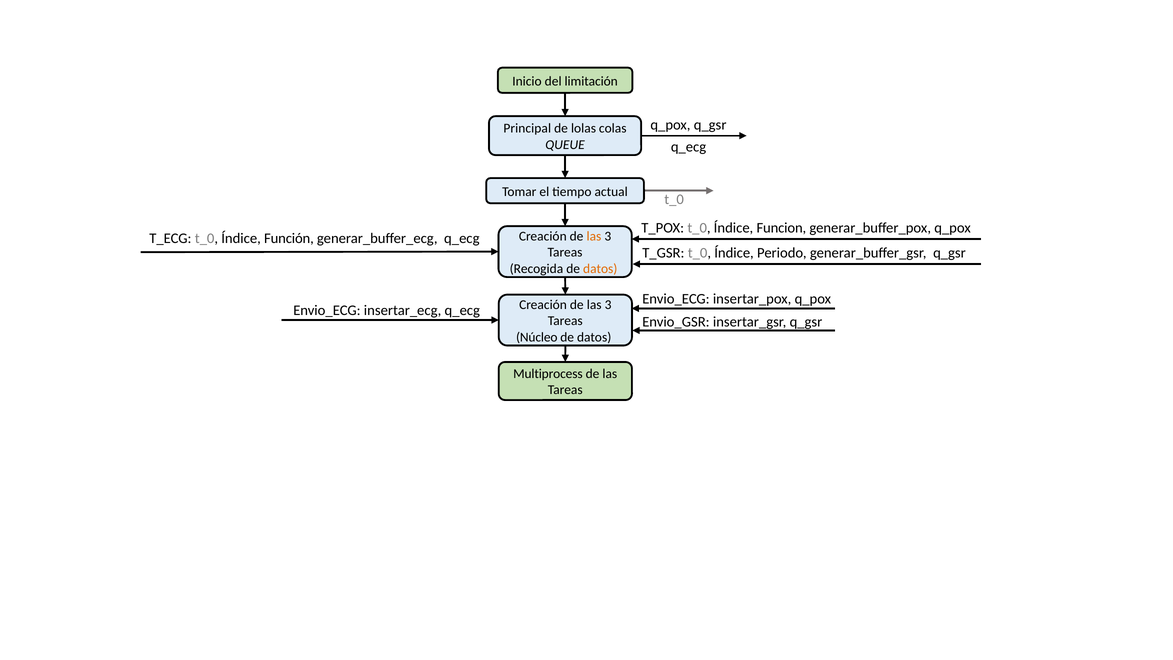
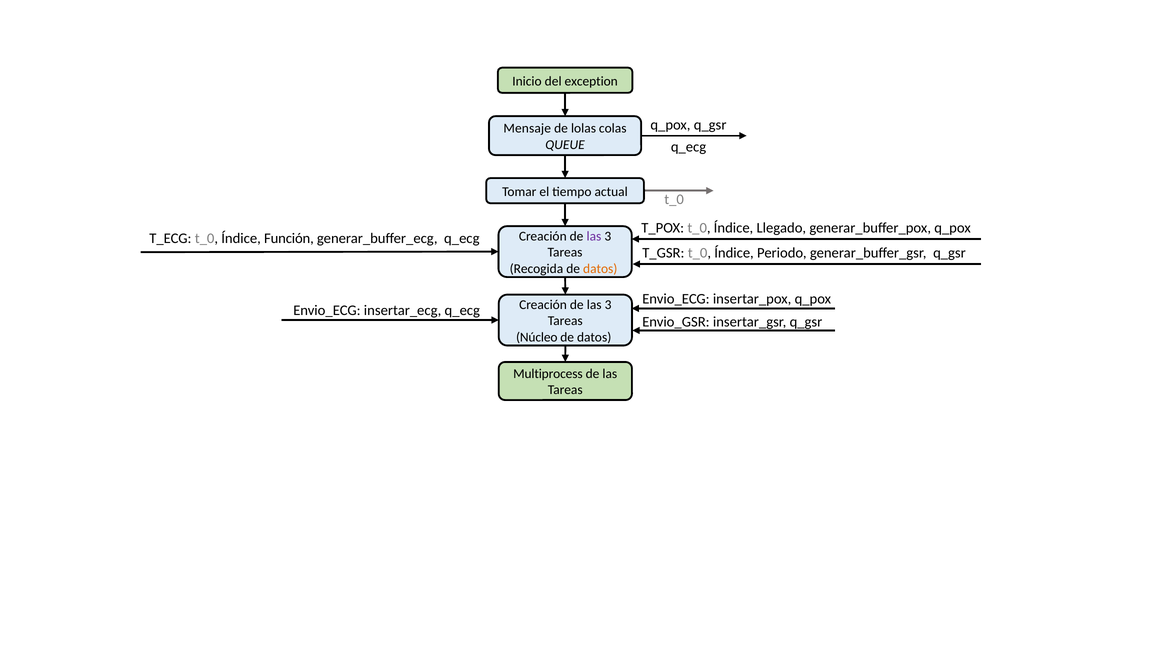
limitación: limitación -> exception (591, 81)
Principal: Principal -> Mensaje (527, 128)
Funcion: Funcion -> Llegado (781, 228)
las colour: orange -> purple (594, 236)
